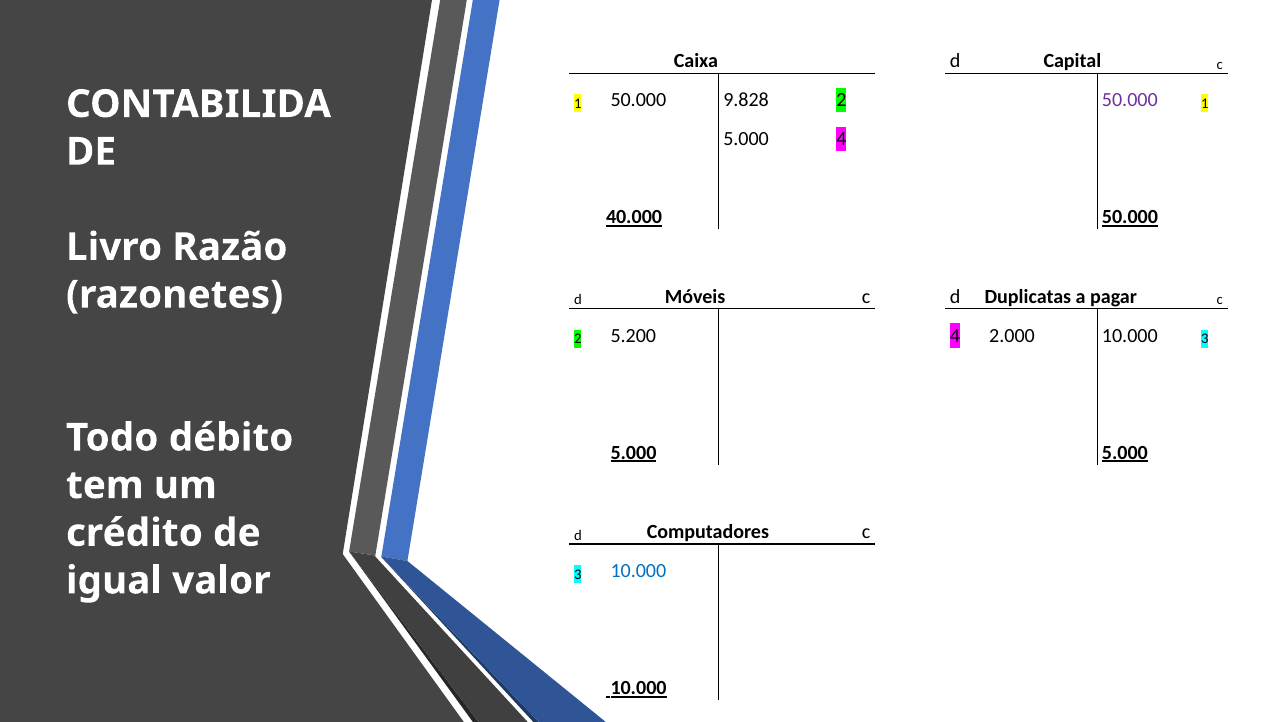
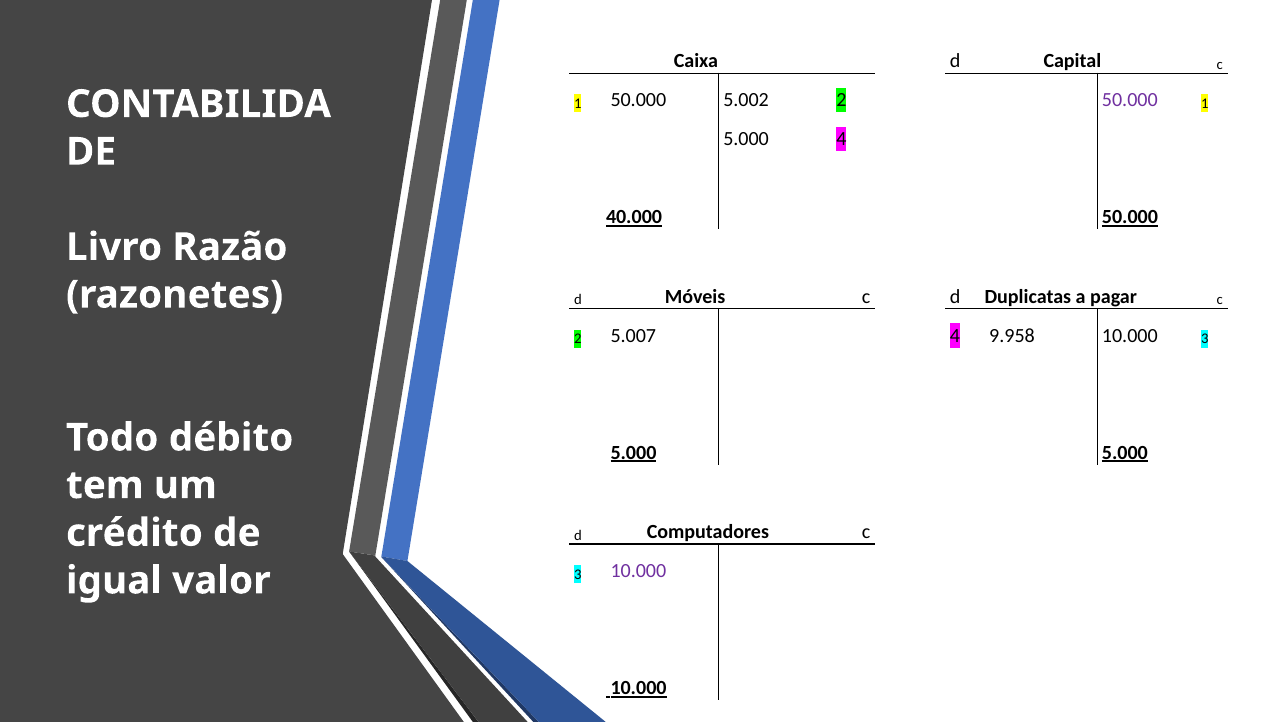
9.828: 9.828 -> 5.002 (746, 100)
5.200: 5.200 -> 5.007 (633, 336)
2.000: 2.000 -> 9.958 (1012, 336)
10.000 colour: blue -> purple (638, 571)
